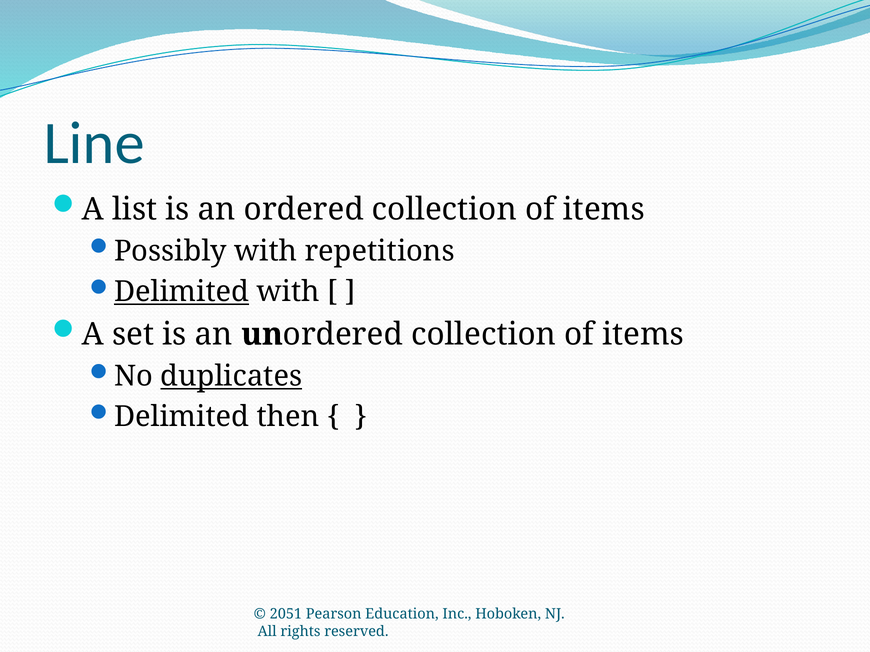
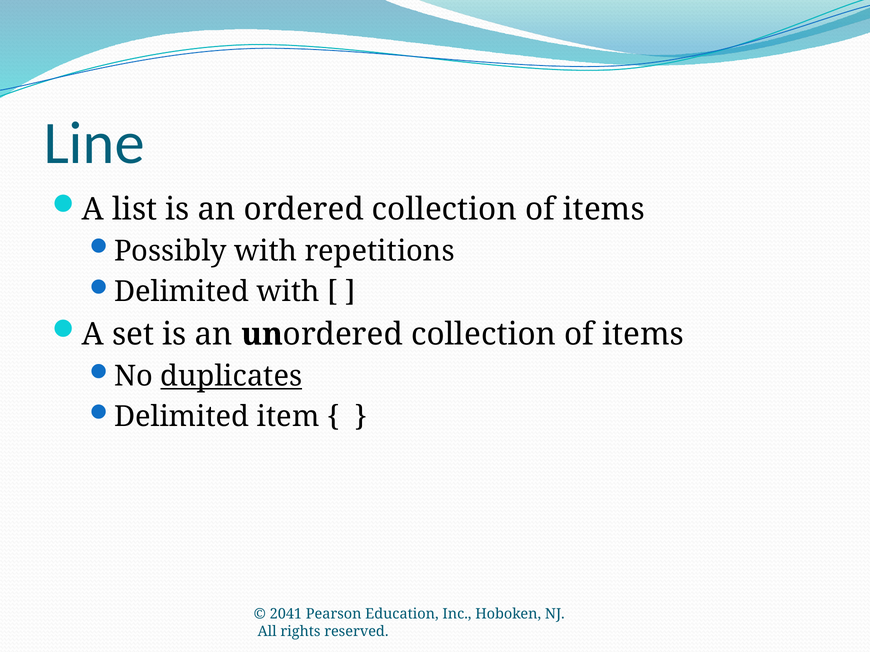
Delimited underline: present -> none (182, 292)
then: then -> item (288, 417)
2051: 2051 -> 2041 (286, 614)
